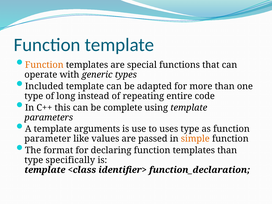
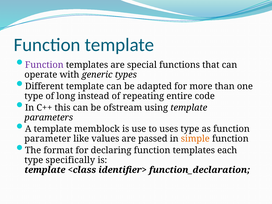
Function colour: orange -> purple (44, 65)
Included: Included -> Different (44, 86)
complete: complete -> ofstream (123, 108)
arguments: arguments -> memblock (97, 129)
templates than: than -> each (227, 150)
